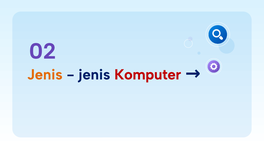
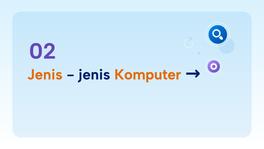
Komputer colour: red -> orange (148, 74)
